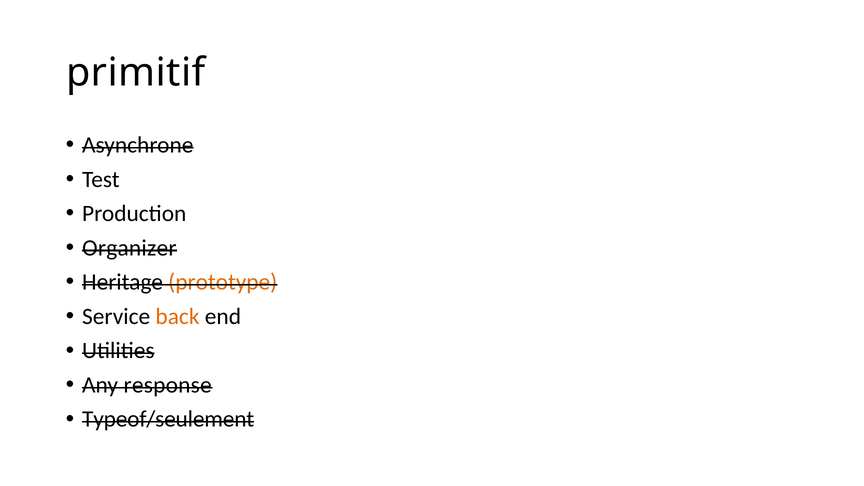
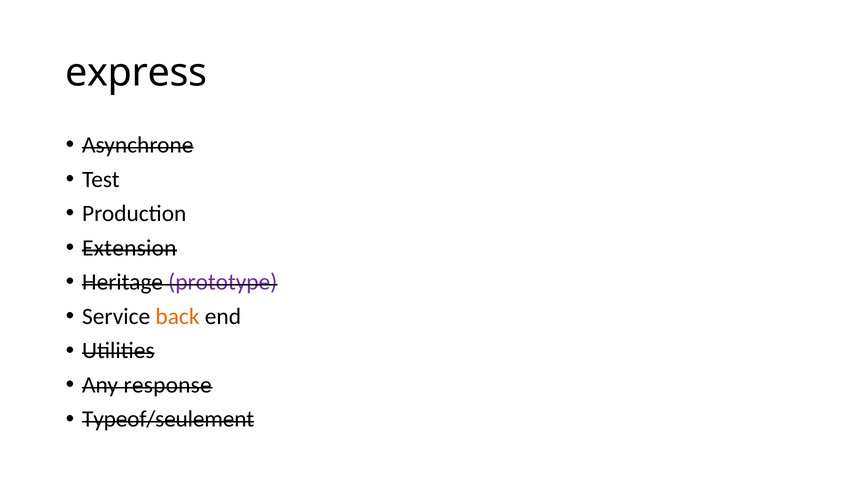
primitif: primitif -> express (136, 73)
Organizer: Organizer -> Extension (129, 248)
prototype colour: orange -> purple (223, 282)
